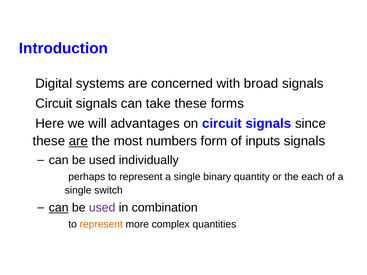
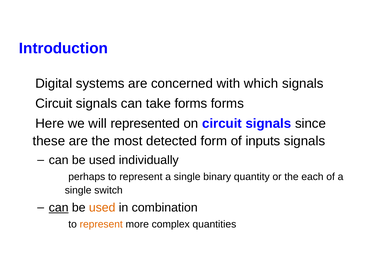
broad: broad -> which (261, 83)
take these: these -> forms (191, 104)
advantages: advantages -> represented (145, 124)
are underline: present -> none (78, 141)
numbers: numbers -> detected (172, 141)
used colour: purple -> orange (102, 208)
